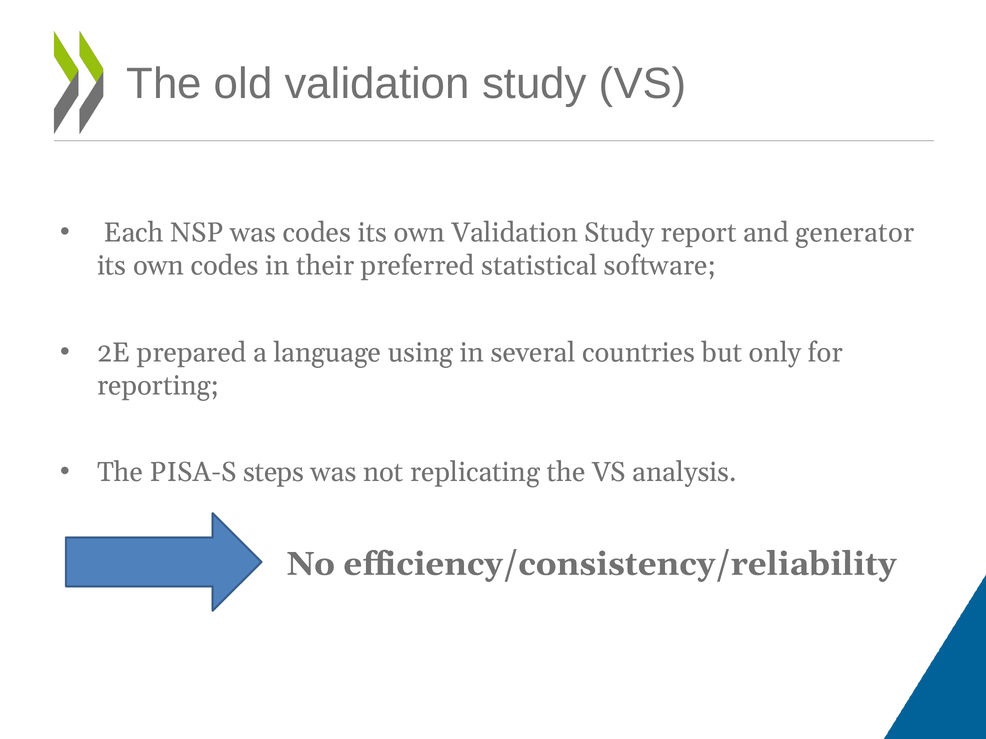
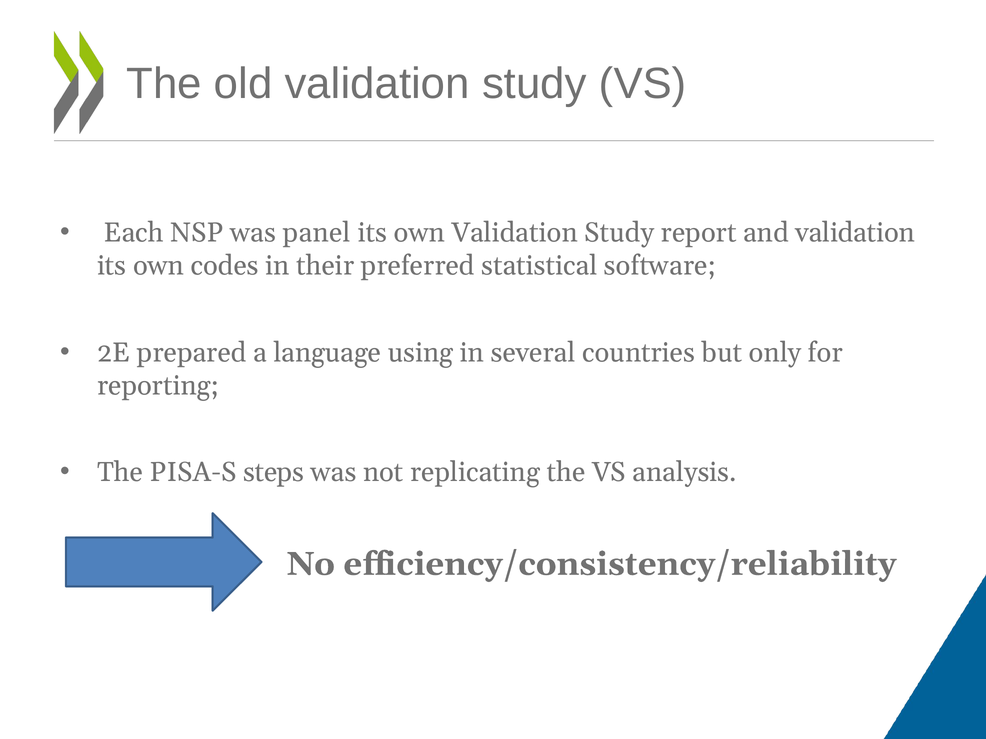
was codes: codes -> panel (317, 233)
and generator: generator -> validation (855, 233)
